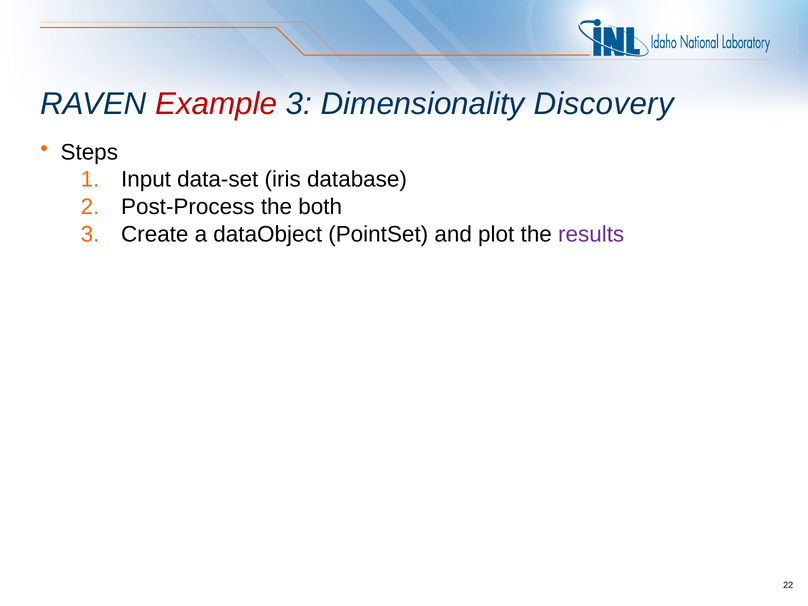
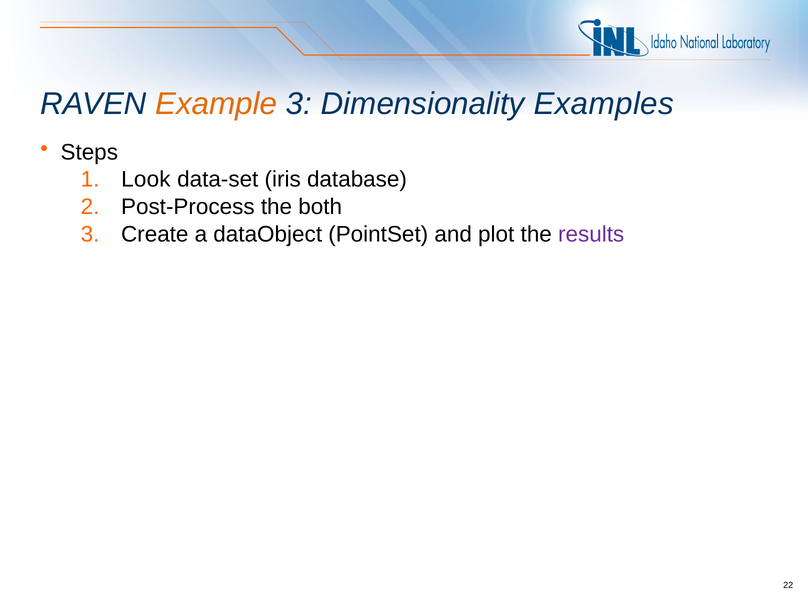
Example colour: red -> orange (216, 104)
Discovery: Discovery -> Examples (604, 104)
Input: Input -> Look (146, 180)
